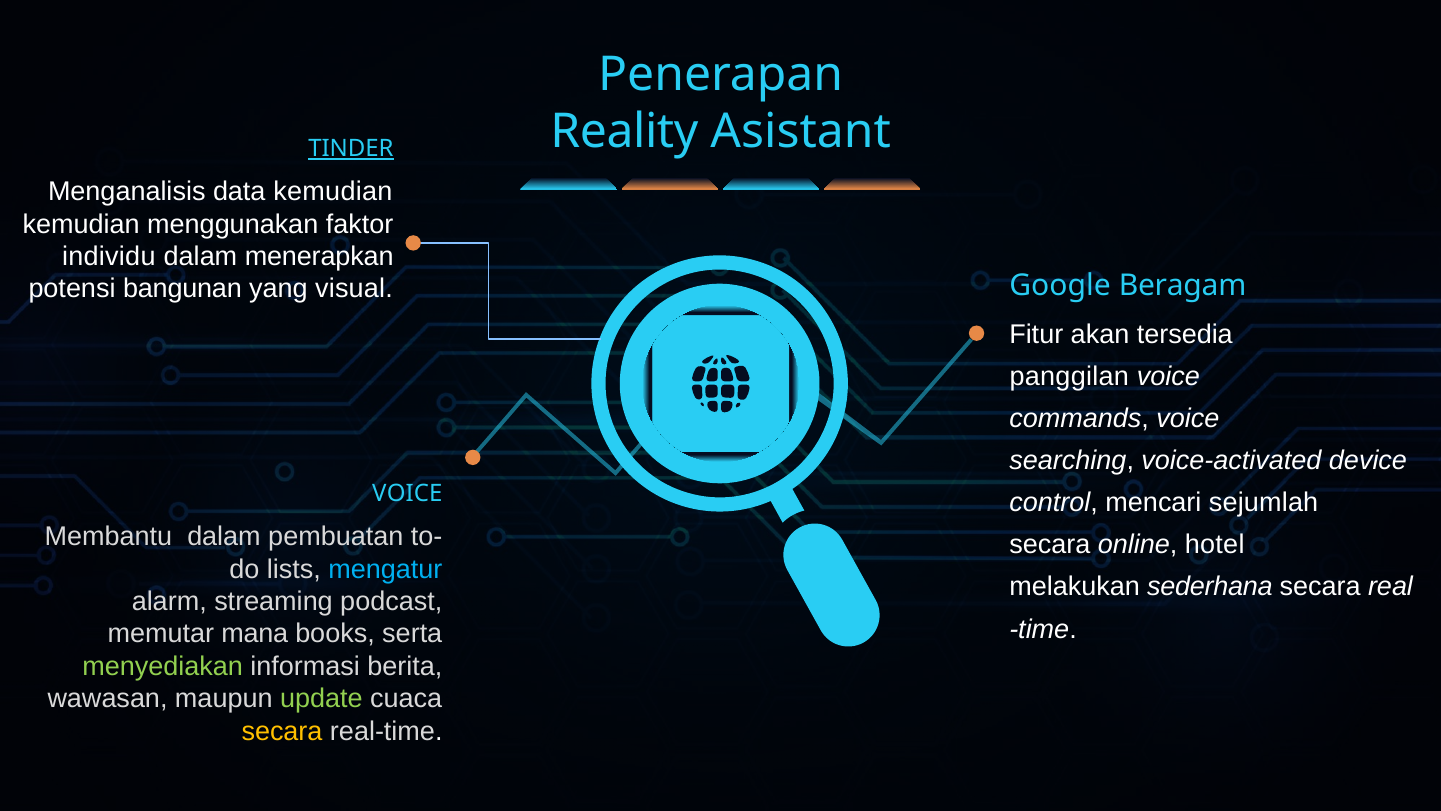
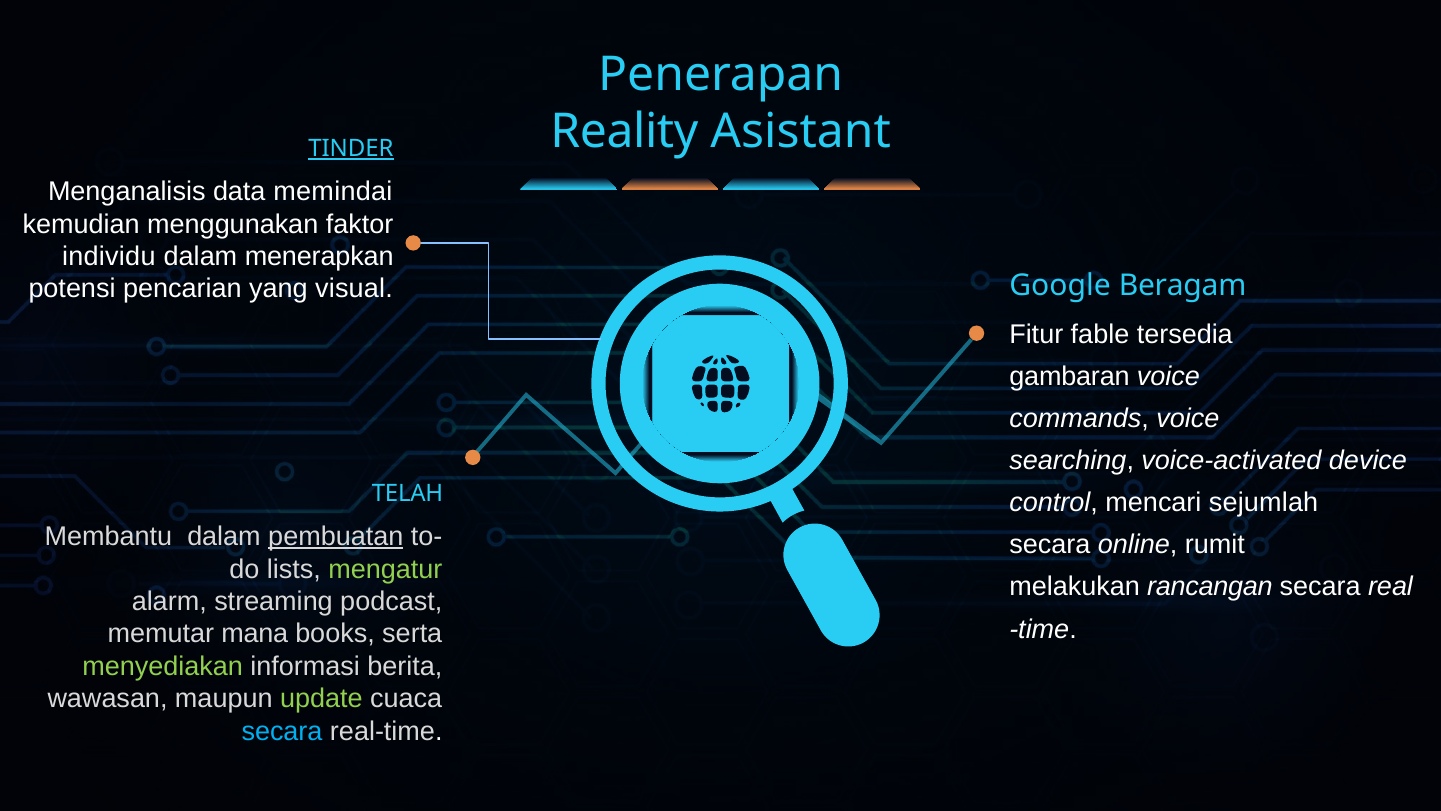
data kemudian: kemudian -> memindai (333, 192)
bangunan: bangunan -> pencarian (182, 289)
akan: akan -> fable (1100, 334)
panggilan: panggilan -> gambaran (1070, 376)
VOICE: VOICE -> TELAH (408, 494)
pembuatan underline: none -> present (336, 537)
hotel: hotel -> rumit (1215, 545)
mengatur colour: light blue -> light green (385, 569)
sederhana: sederhana -> rancangan (1210, 587)
secara colour: yellow -> light blue (282, 731)
